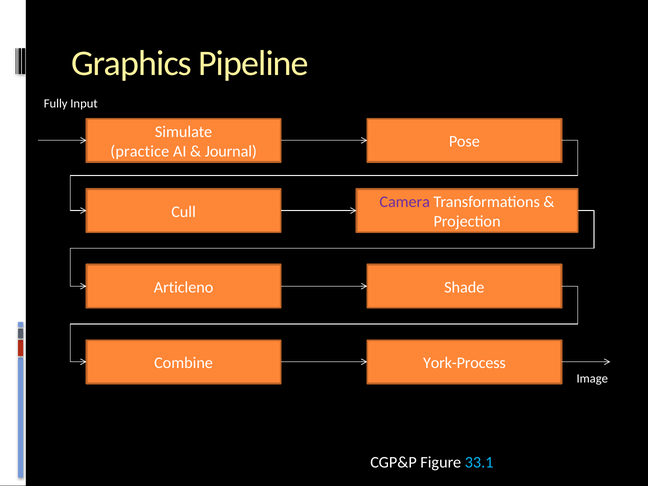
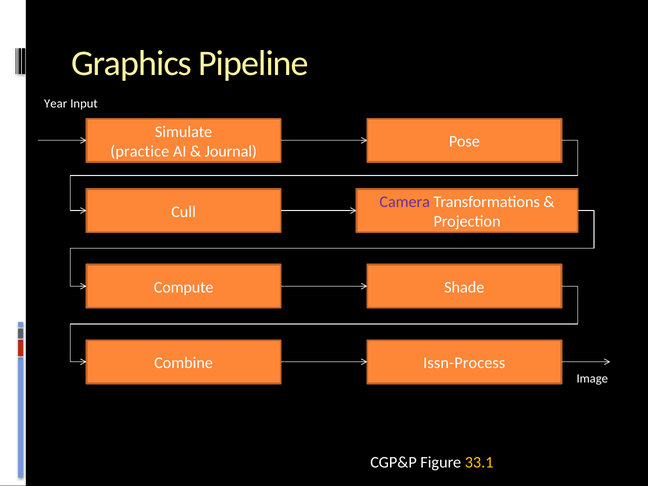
Fully: Fully -> Year (56, 103)
Articleno: Articleno -> Compute (184, 287)
York-Process: York-Process -> Issn-Process (464, 363)
33.1 colour: light blue -> yellow (479, 462)
